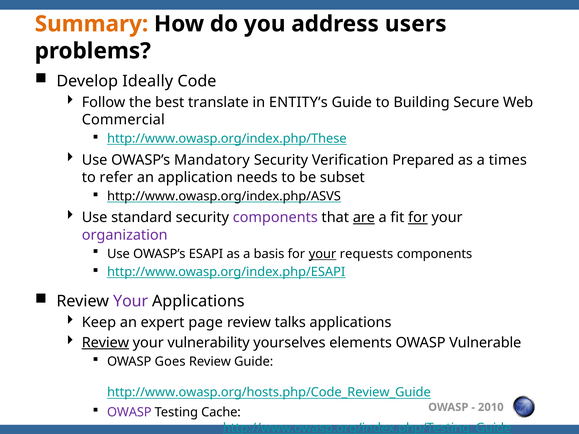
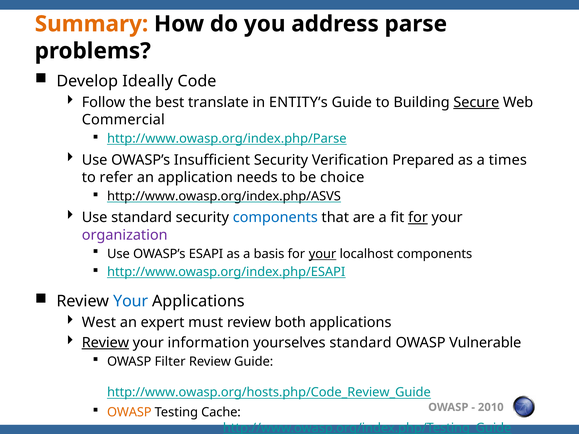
users: users -> parse (416, 24)
Secure underline: none -> present (476, 102)
http://www.owasp.org/index.php/These: http://www.owasp.org/index.php/These -> http://www.owasp.org/index.php/Parse (227, 139)
Mandatory: Mandatory -> Insufficient (212, 160)
subset: subset -> choice (342, 177)
components colour: purple -> blue (275, 218)
are underline: present -> none (364, 218)
requests: requests -> localhost (367, 254)
Your colour: purple -> blue (131, 302)
Keep: Keep -> West (99, 323)
page: page -> must (206, 323)
talks: talks -> both (290, 323)
vulnerability: vulnerability -> information (208, 343)
yourselves elements: elements -> standard (361, 343)
Goes: Goes -> Filter (170, 362)
OWASP colour: purple -> orange (129, 413)
